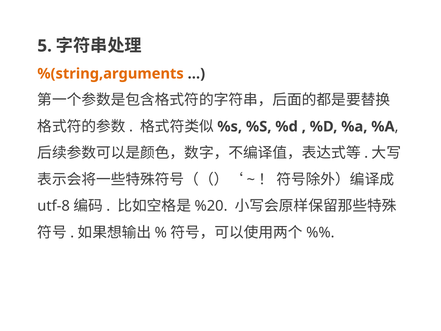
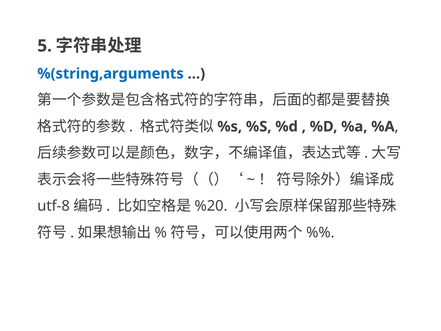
%(string,arguments colour: orange -> blue (111, 74)
